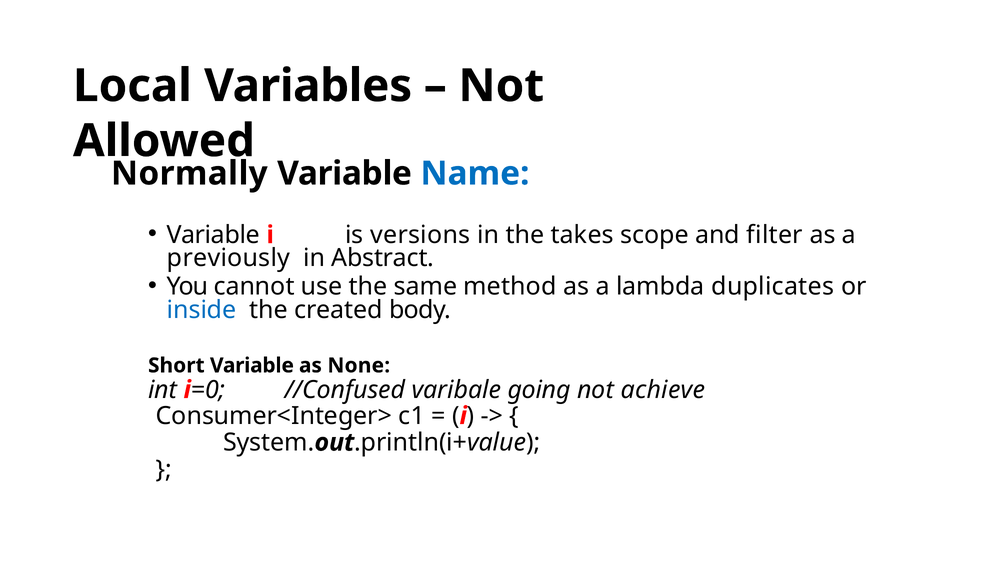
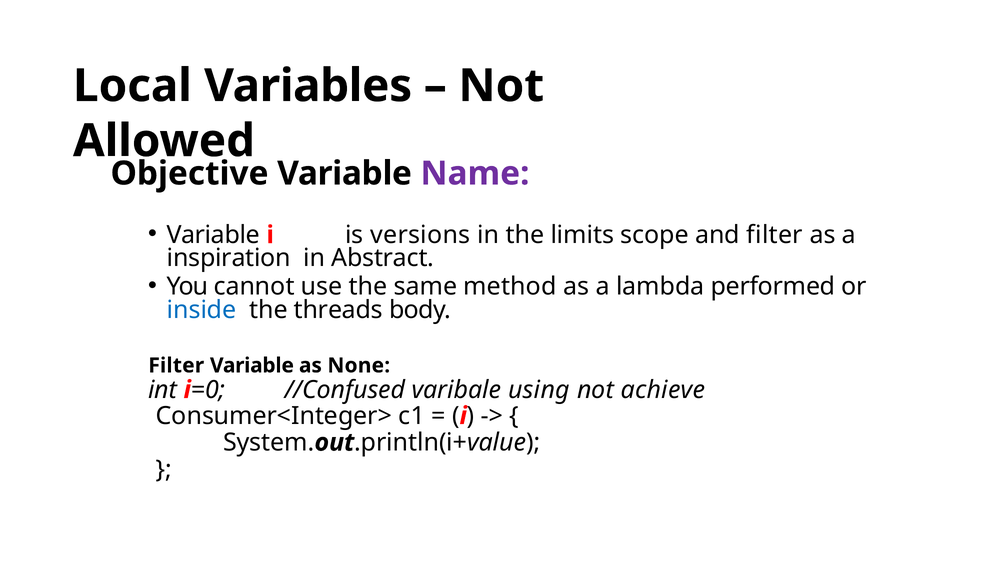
Normally: Normally -> Objective (189, 174)
Name colour: blue -> purple (475, 174)
takes: takes -> limits (582, 235)
previously: previously -> inspiration (229, 258)
duplicates: duplicates -> performed (773, 287)
created: created -> threads (338, 310)
Short: Short -> Filter (176, 366)
going: going -> using (539, 390)
